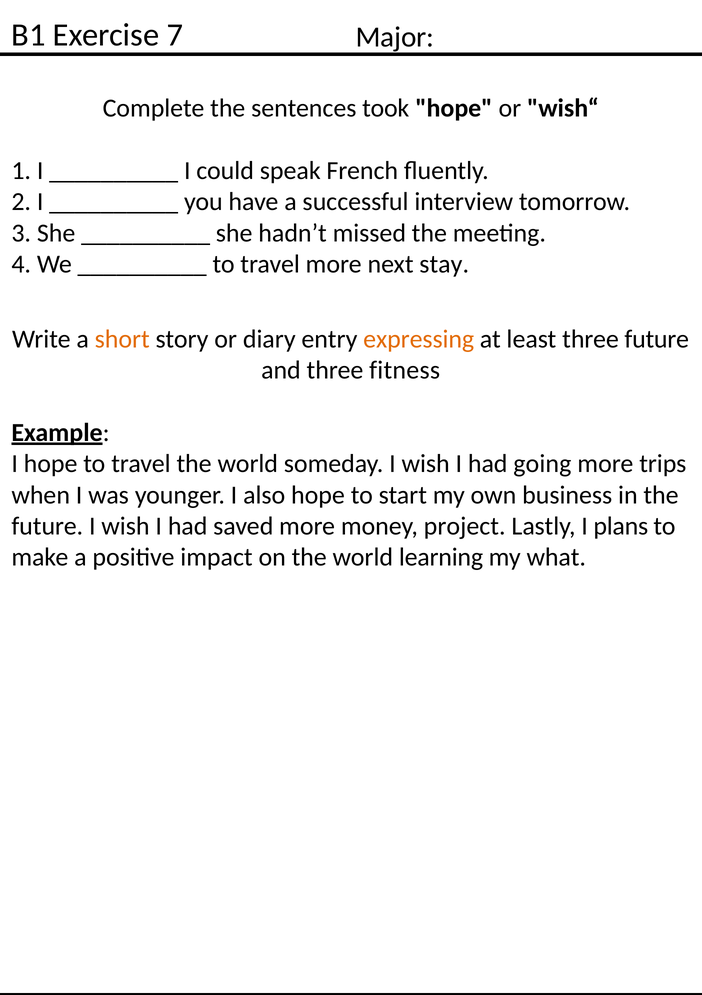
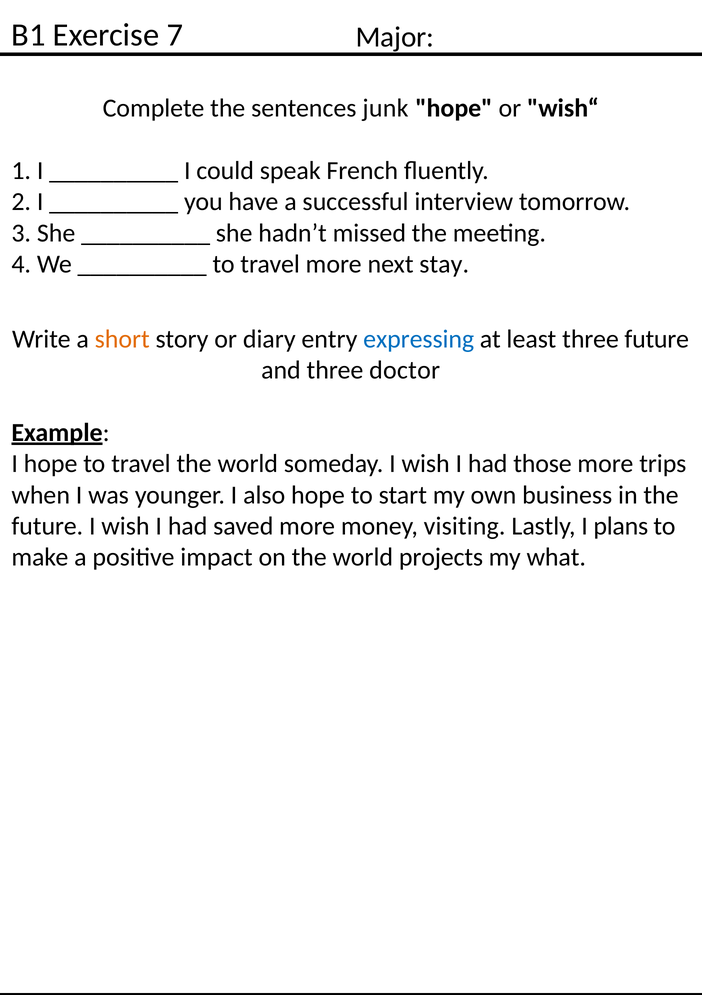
took: took -> junk (385, 108)
expressing colour: orange -> blue (419, 339)
fitness: fitness -> doctor (405, 370)
going: going -> those (542, 464)
project: project -> visiting (465, 526)
learning: learning -> projects (441, 557)
